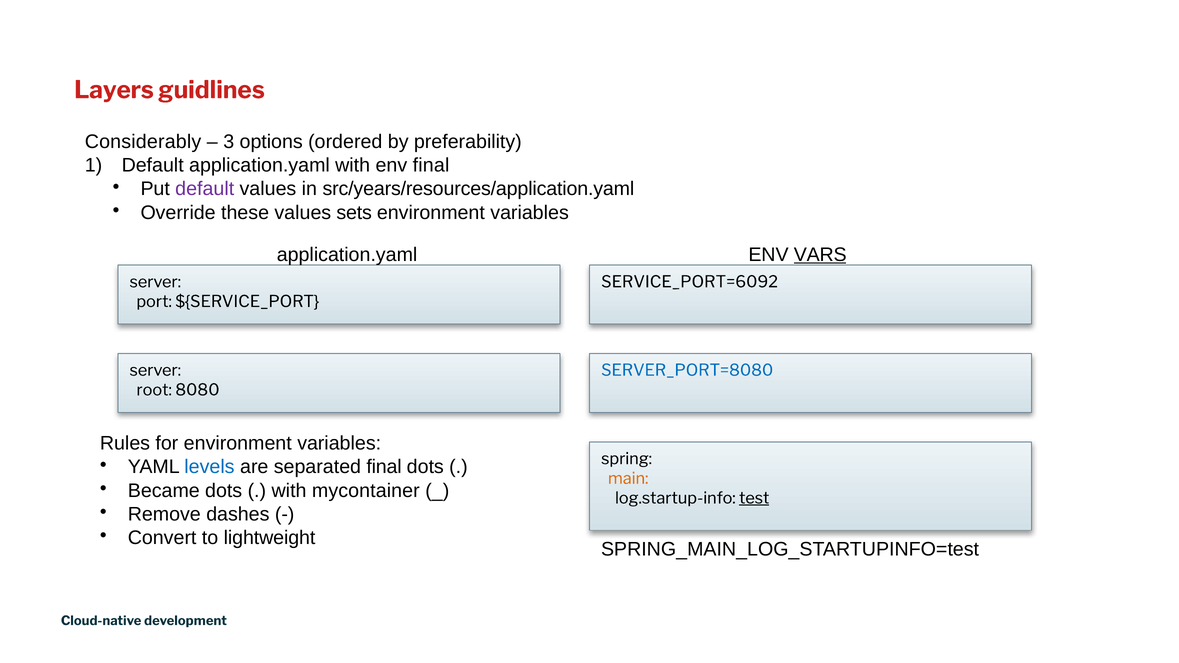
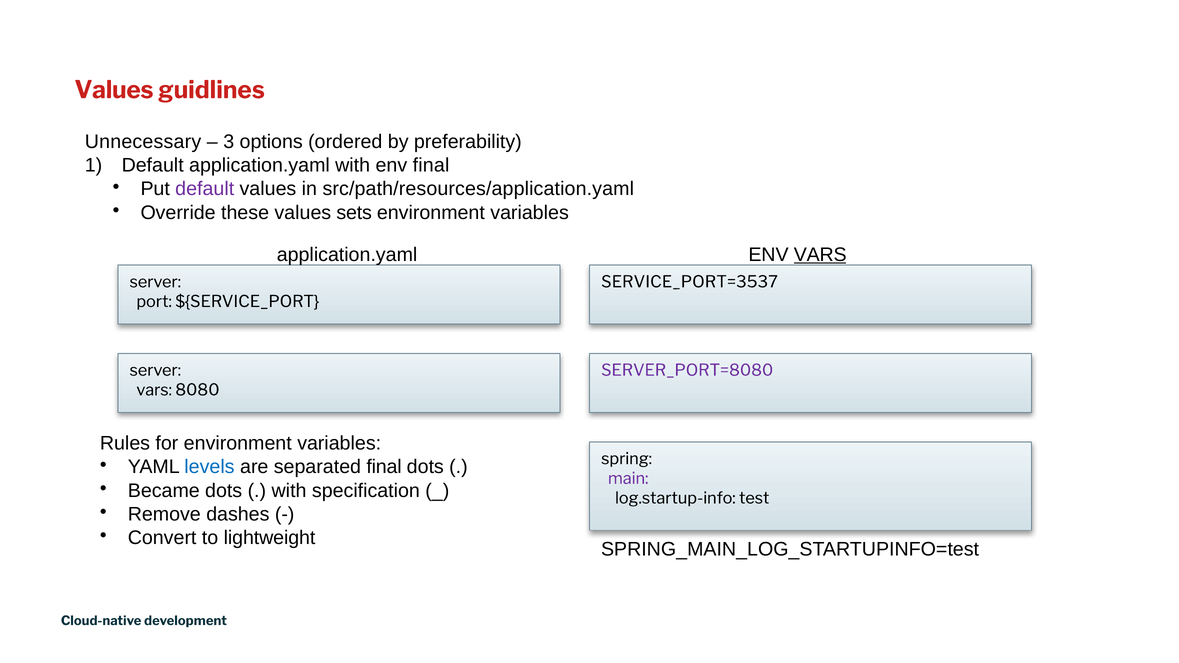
Layers: Layers -> Values (114, 90)
Considerably: Considerably -> Unnecessary (143, 142)
src/years/resources/application.yaml: src/years/resources/application.yaml -> src/path/resources/application.yaml (478, 189)
SERVICE_PORT=6092: SERVICE_PORT=6092 -> SERVICE_PORT=3537 (690, 282)
SERVER_PORT=8080 colour: blue -> purple (687, 370)
root: root -> vars (154, 390)
main colour: orange -> purple (628, 479)
mycontainer: mycontainer -> specification (366, 491)
test underline: present -> none (754, 498)
